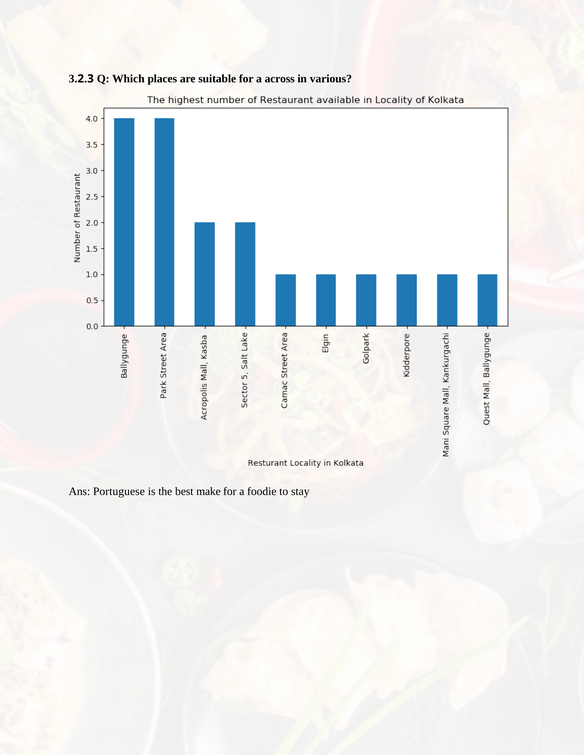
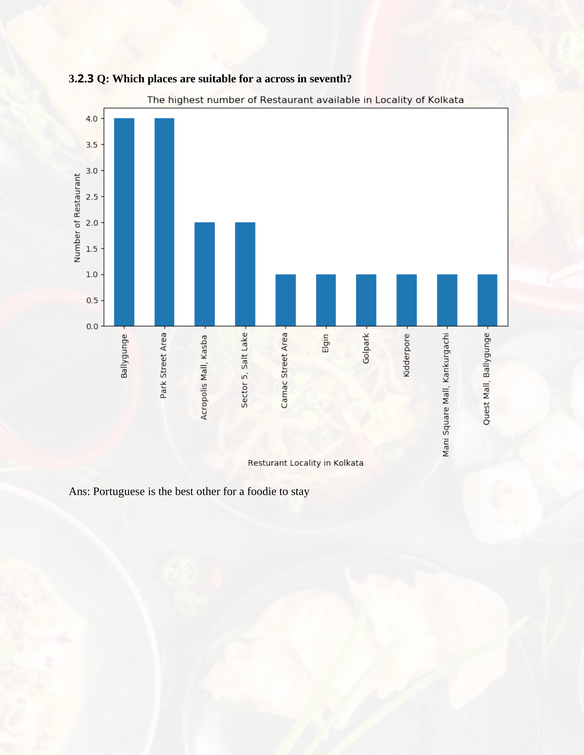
various: various -> seventh (331, 79)
make: make -> other (208, 492)
